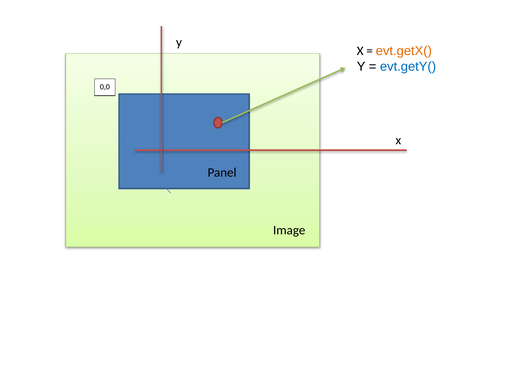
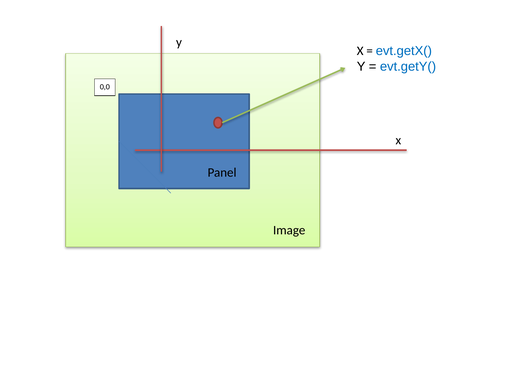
evt.getX( colour: orange -> blue (404, 51)
